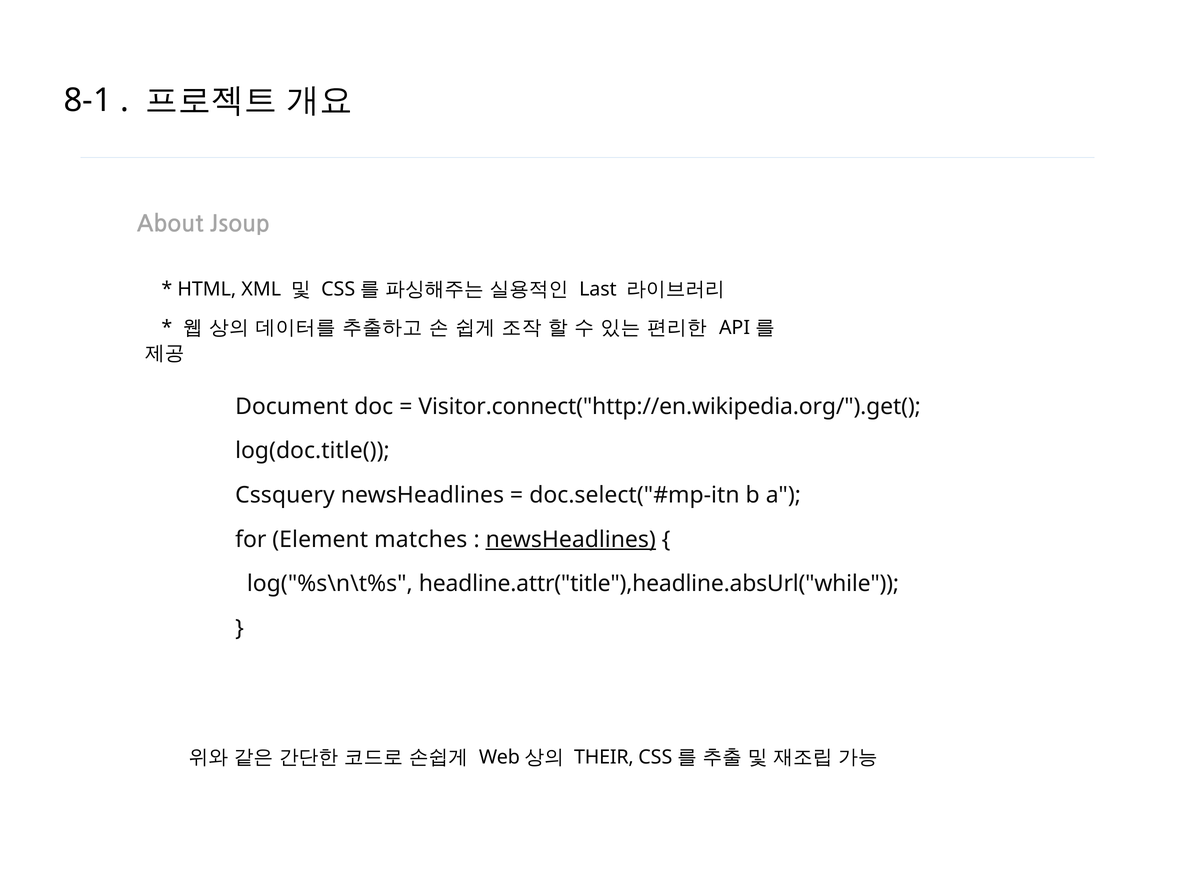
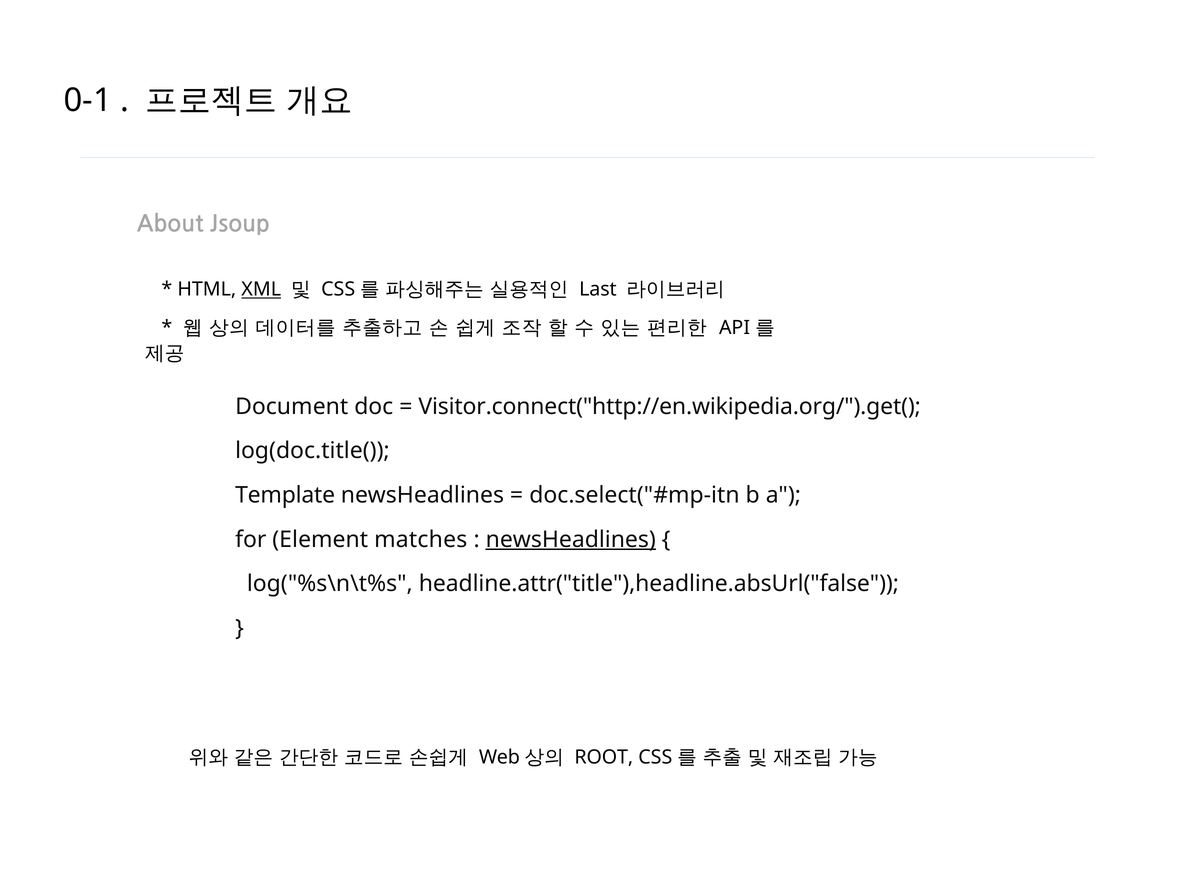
8-1: 8-1 -> 0-1 (88, 100)
XML underline: none -> present (261, 289)
Cssquery: Cssquery -> Template (285, 495)
headline.attr("title"),headline.absUrl("while: headline.attr("title"),headline.absUrl("while -> headline.attr("title"),headline.absUrl("false (659, 583)
THEIR: THEIR -> ROOT (604, 757)
